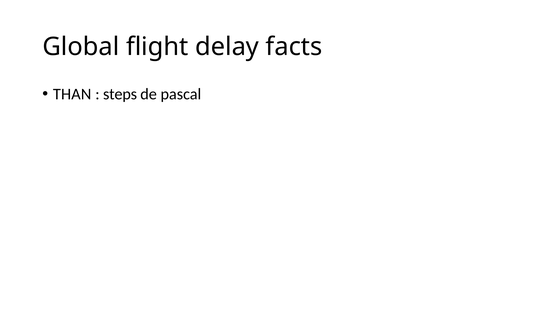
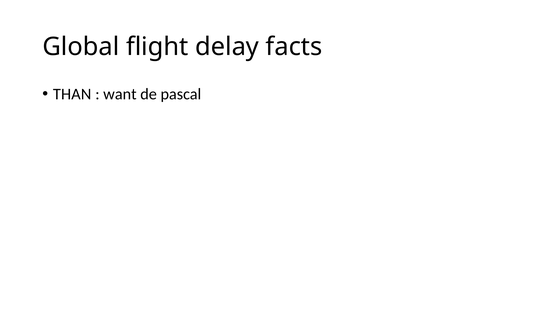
steps: steps -> want (120, 94)
